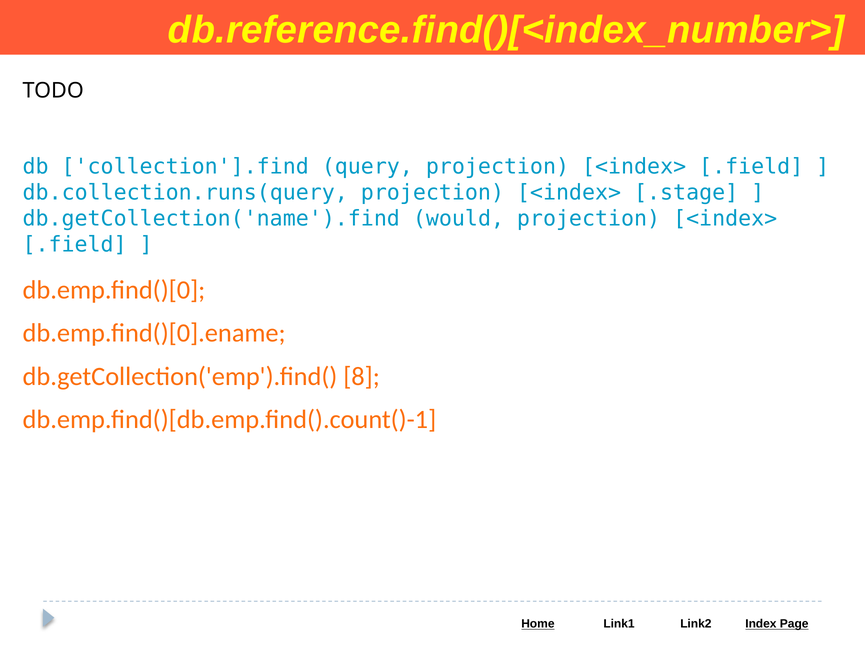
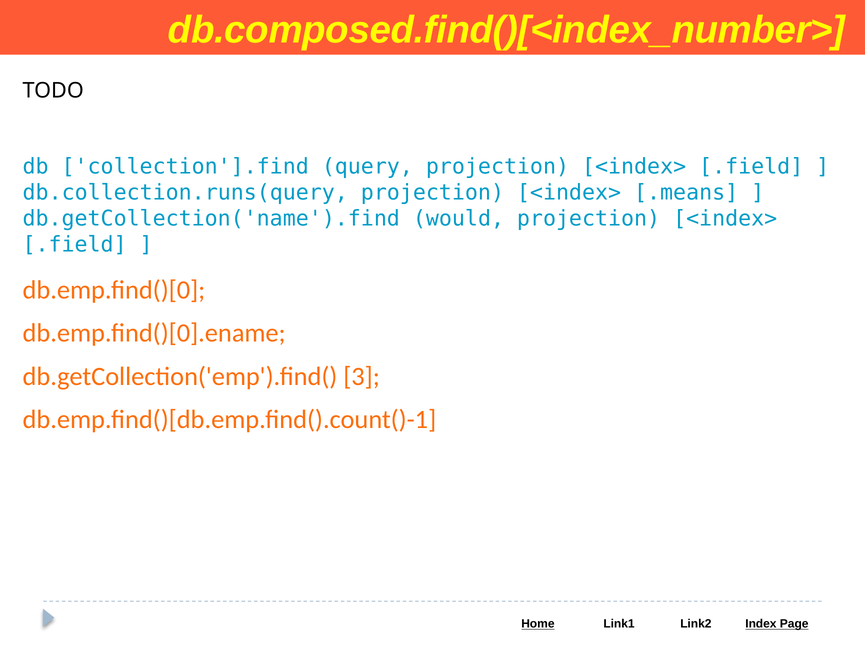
db.reference.find()[<index_number>: db.reference.find()[<index_number> -> db.composed.find()[<index_number> (507, 30)
.stage: .stage -> .means (686, 193)
8: 8 -> 3 (362, 376)
